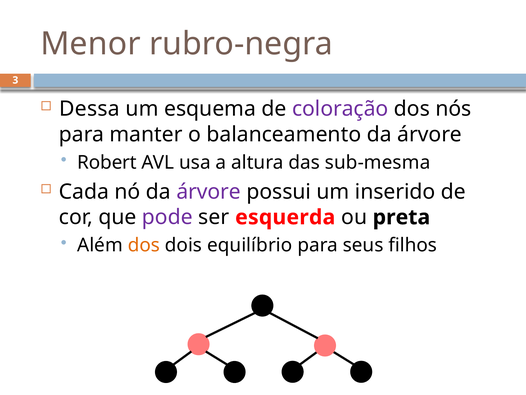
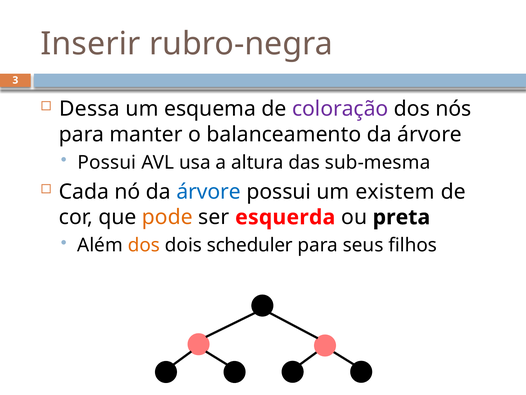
Menor: Menor -> Inserir (90, 44)
Robert: Robert -> Possui (107, 162)
árvore colour: purple -> blue (209, 192)
inserido: inserido -> existem (395, 192)
pode colour: purple -> orange (167, 217)
equilíbrio: equilíbrio -> scheduler (250, 245)
